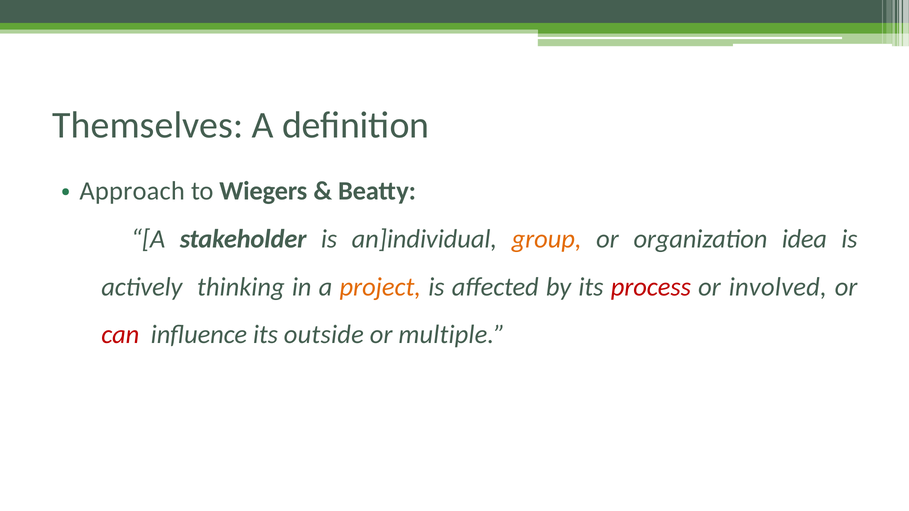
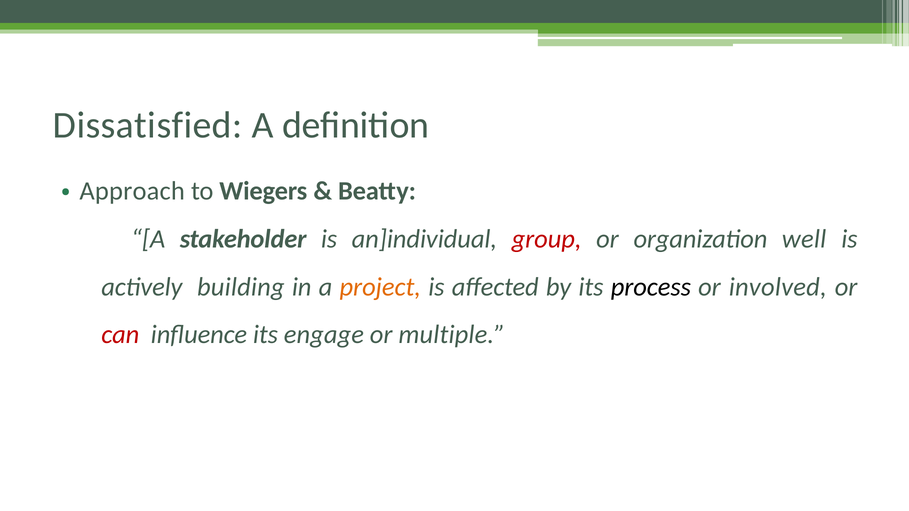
Themselves: Themselves -> Dissatisfied (148, 125)
group colour: orange -> red (547, 239)
idea: idea -> well (804, 239)
thinking: thinking -> building (241, 287)
process colour: red -> black (651, 287)
outside: outside -> engage (324, 335)
